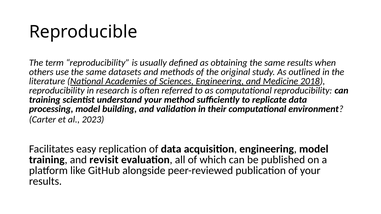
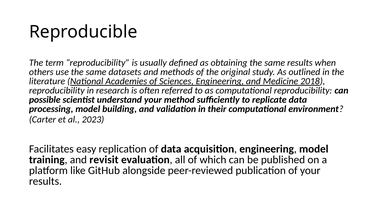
training: training -> possible (45, 100)
